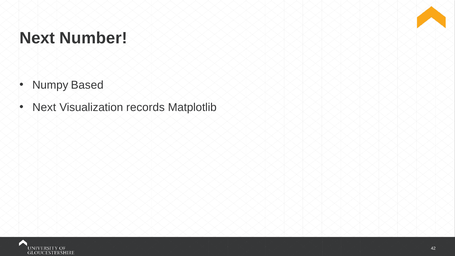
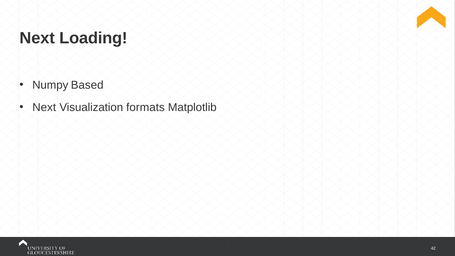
Number: Number -> Loading (93, 38)
records: records -> formats (145, 107)
